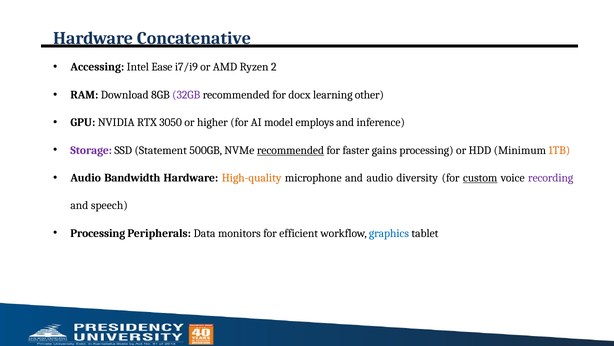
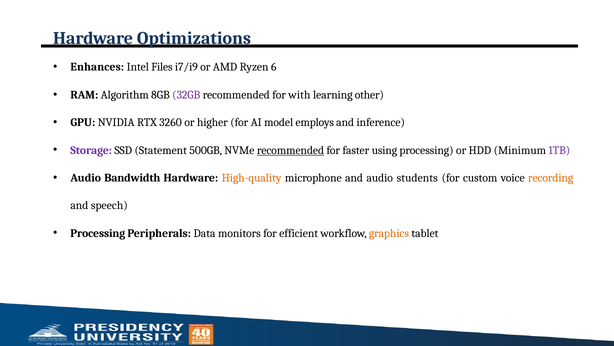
Concatenative: Concatenative -> Optimizations (194, 38)
Accessing: Accessing -> Enhances (97, 67)
Ease: Ease -> Files (162, 67)
2: 2 -> 6 (274, 67)
Download: Download -> Algorithm (125, 95)
docx: docx -> with (299, 95)
3050: 3050 -> 3260 (171, 122)
gains: gains -> using (384, 150)
1TB colour: orange -> purple (559, 150)
diversity: diversity -> students (417, 178)
custom underline: present -> none (480, 178)
recording colour: purple -> orange (551, 178)
graphics colour: blue -> orange (389, 233)
